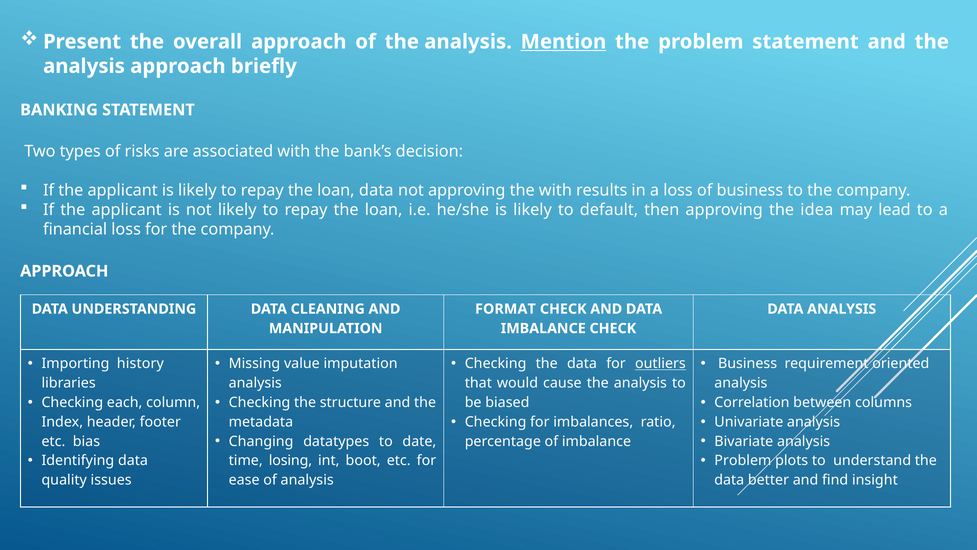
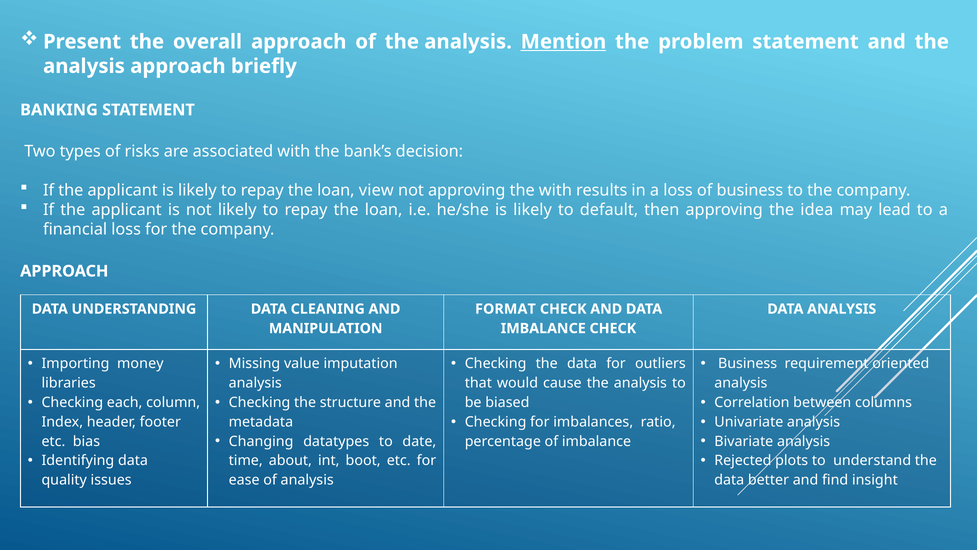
loan data: data -> view (376, 190)
history: history -> money (140, 363)
outliers underline: present -> none (660, 363)
Problem: Problem -> Rejected (743, 460)
losing: losing -> about (290, 460)
